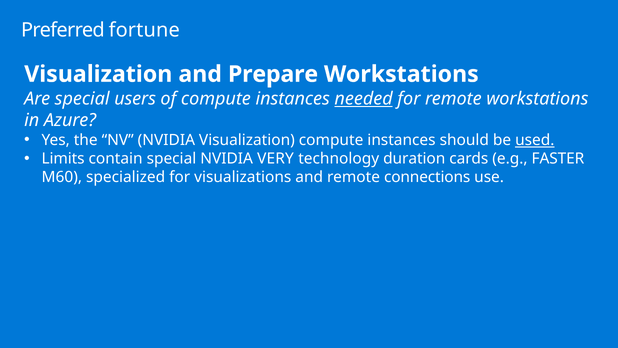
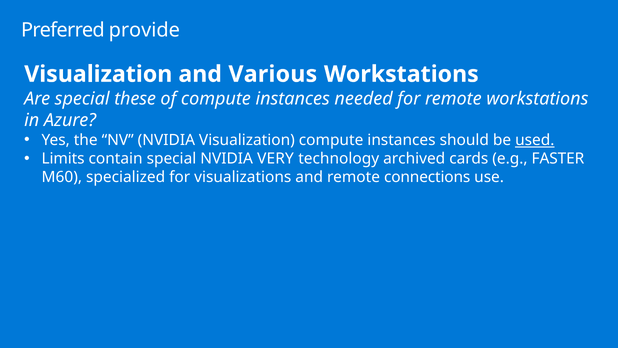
fortune: fortune -> provide (144, 30)
Prepare: Prepare -> Various (273, 74)
users: users -> these (135, 98)
needed underline: present -> none (364, 98)
duration: duration -> archived (414, 159)
